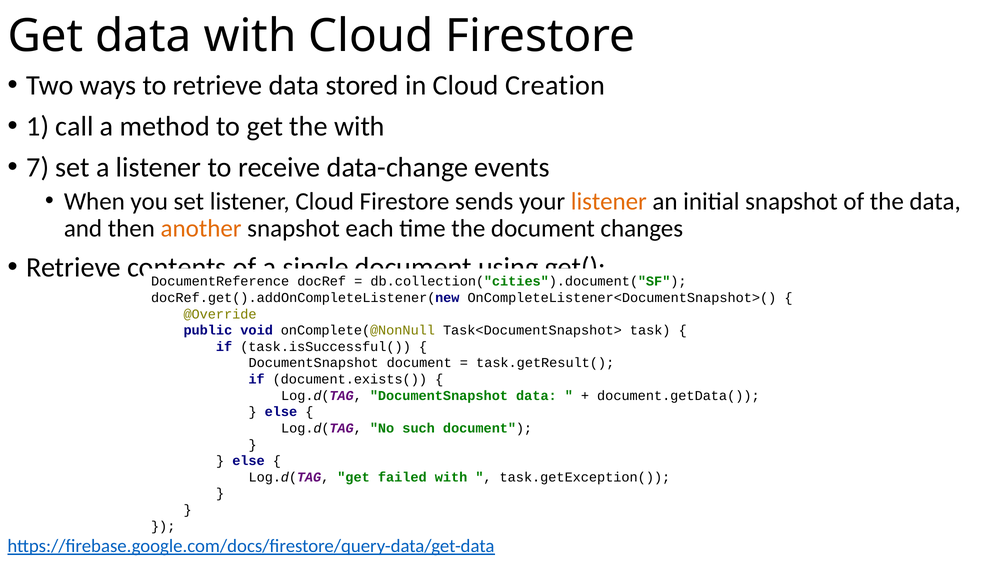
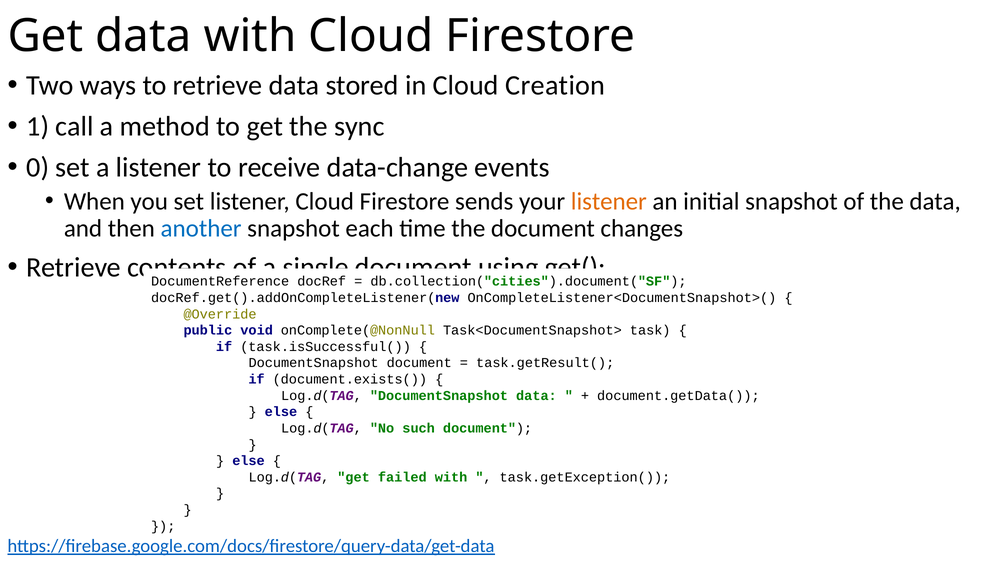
the with: with -> sync (359, 126)
7: 7 -> 0 (38, 167)
another colour: orange -> blue (201, 228)
